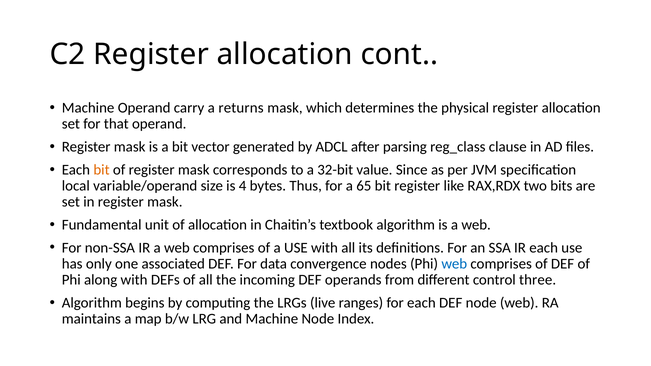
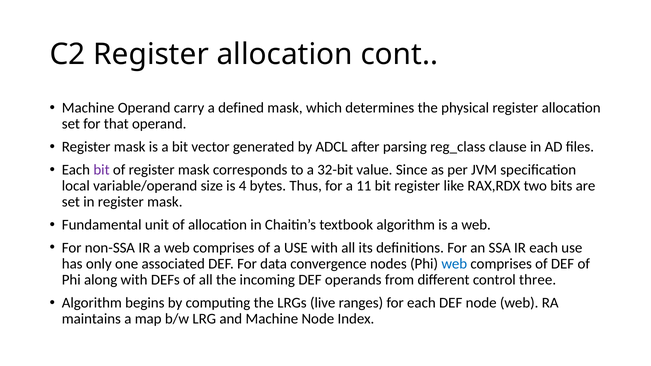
returns: returns -> defined (241, 108)
bit colour: orange -> purple (102, 170)
65: 65 -> 11 (364, 186)
